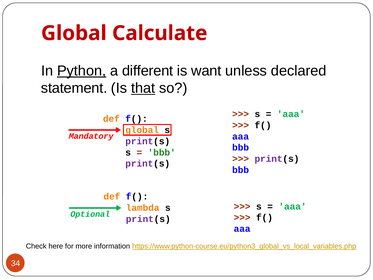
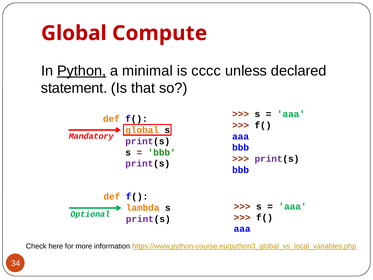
Calculate: Calculate -> Compute (160, 33)
different: different -> minimal (148, 71)
want: want -> cccc (206, 71)
that underline: present -> none (143, 88)
